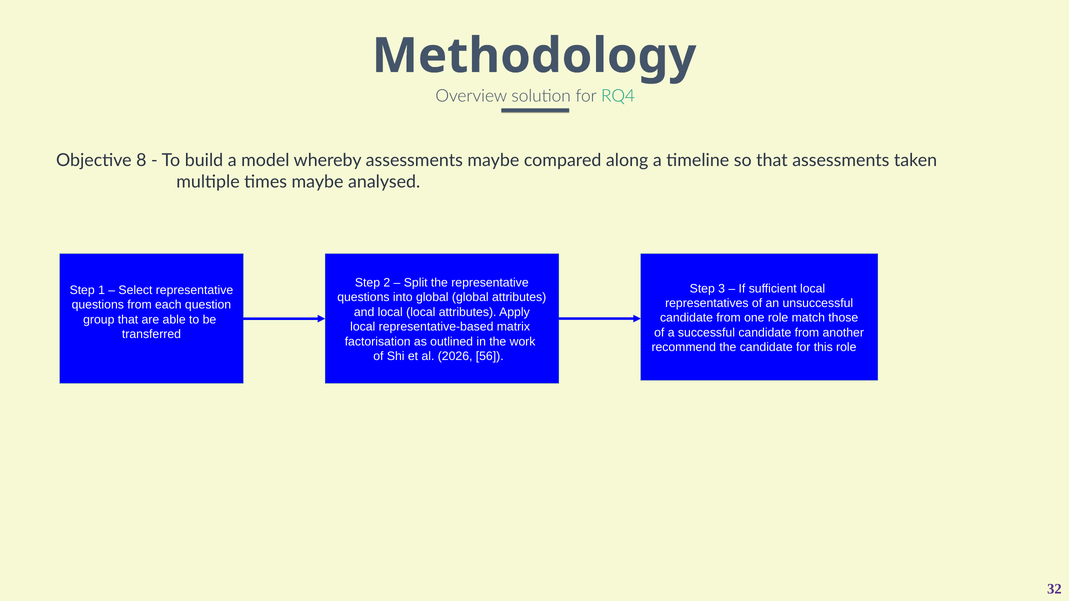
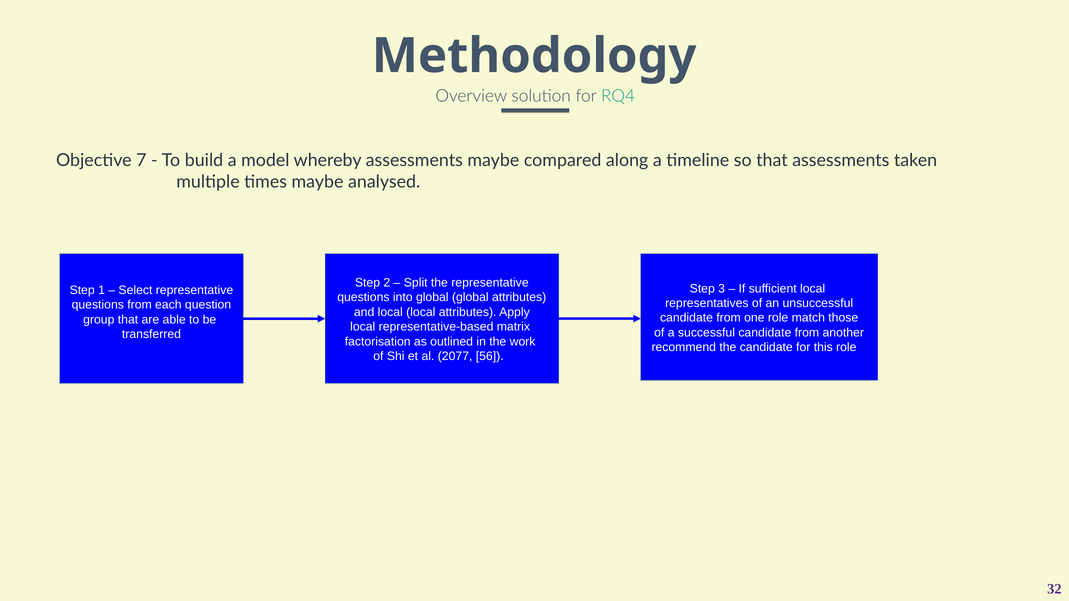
8: 8 -> 7 (141, 161)
2026: 2026 -> 2077 (455, 356)
